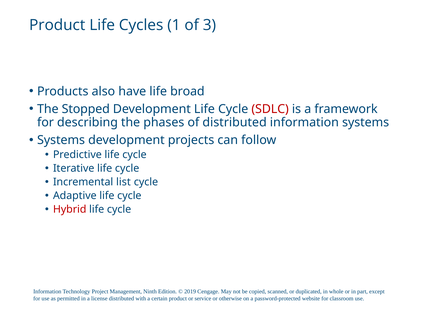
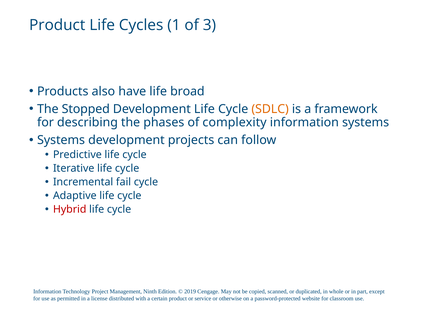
SDLC colour: red -> orange (270, 109)
of distributed: distributed -> complexity (235, 122)
list: list -> fail (124, 182)
